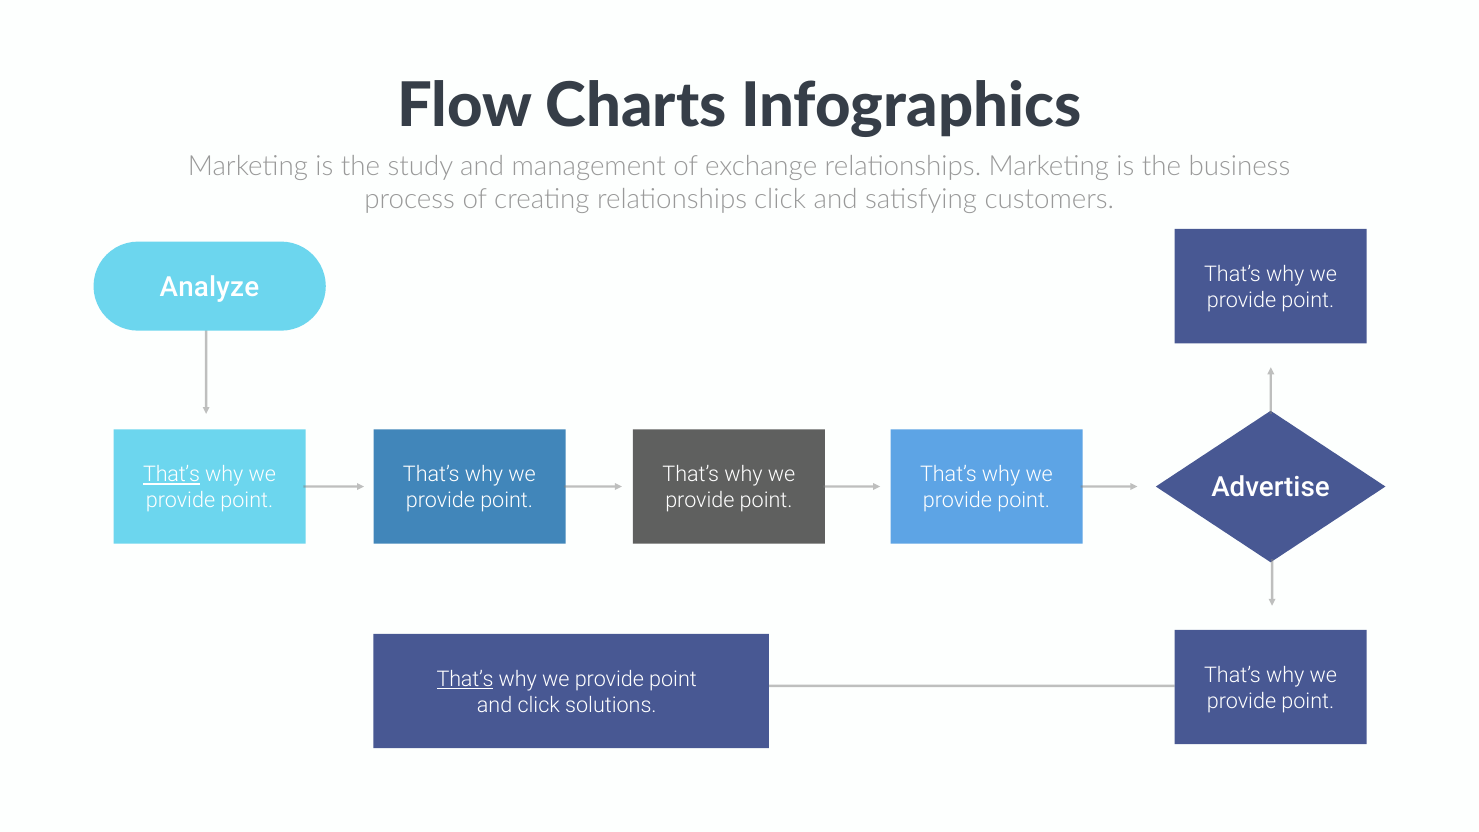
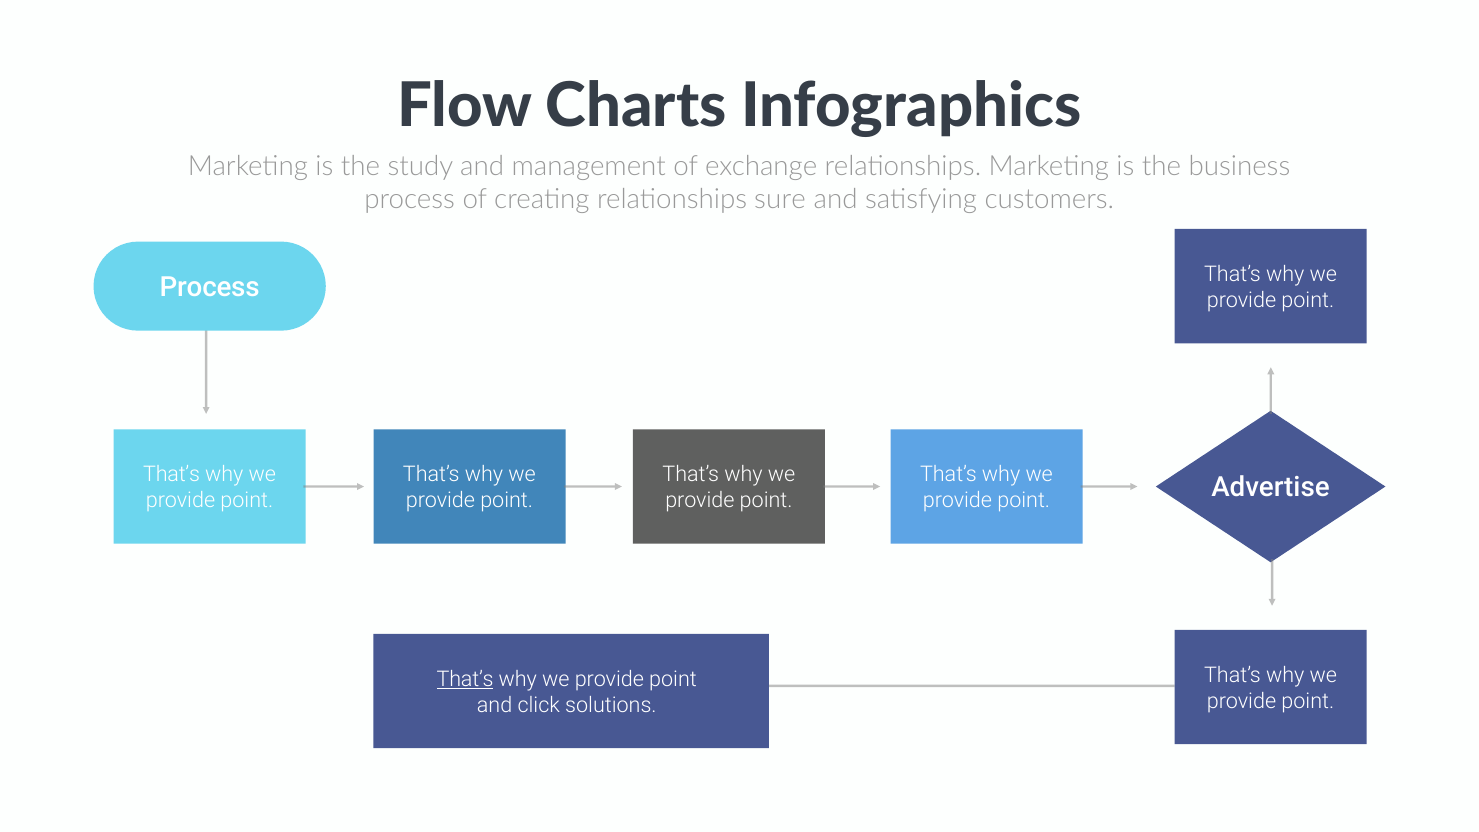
relationships click: click -> sure (780, 199)
Analyze: Analyze -> Process (210, 288)
That’s underline: present -> none (172, 475)
